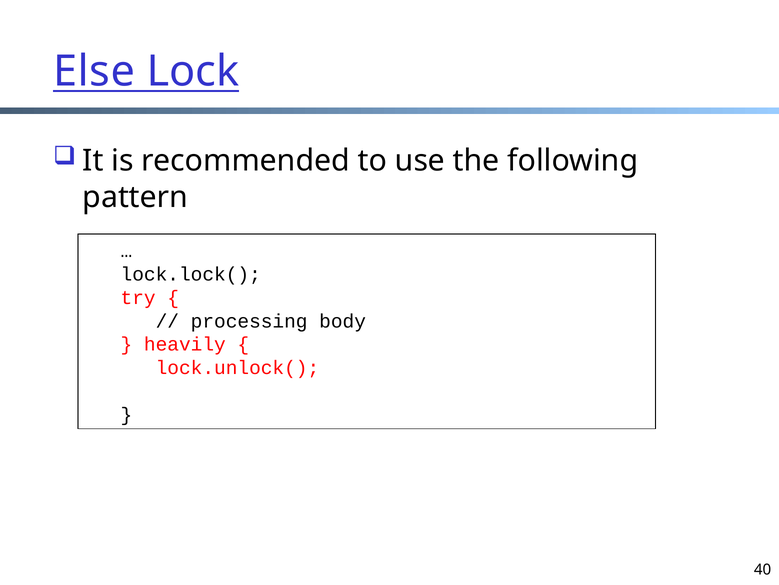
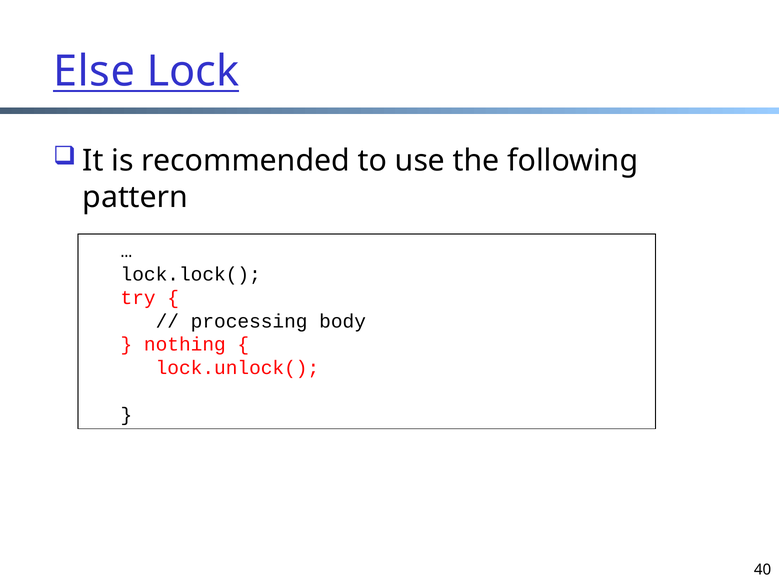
heavily: heavily -> nothing (185, 344)
